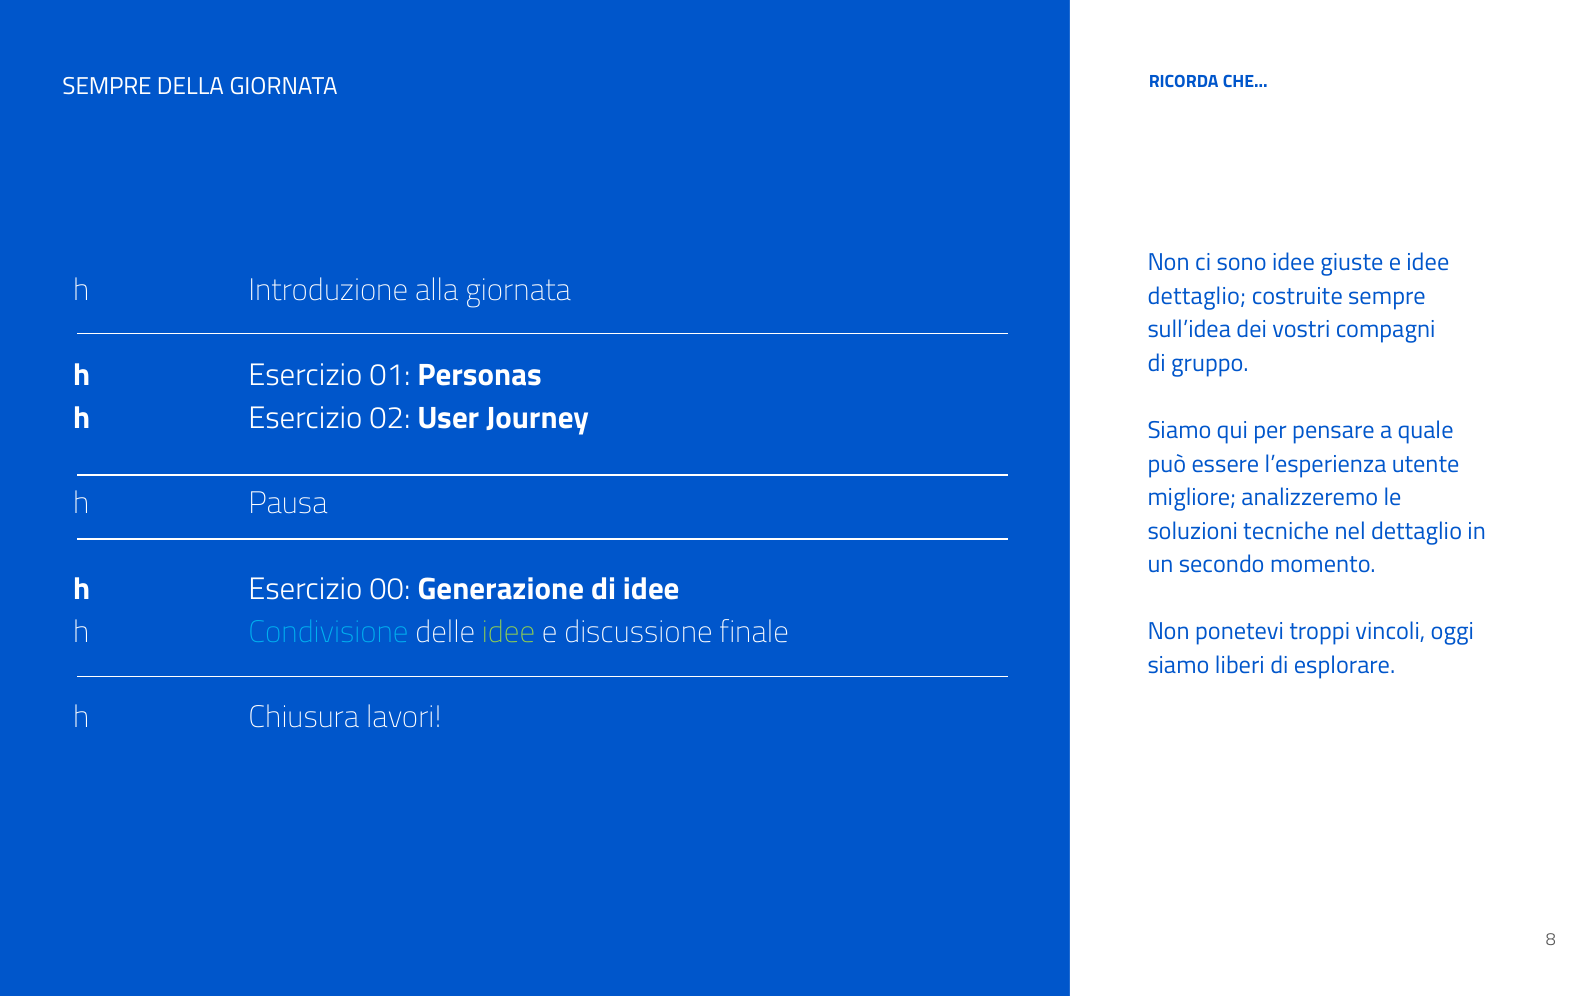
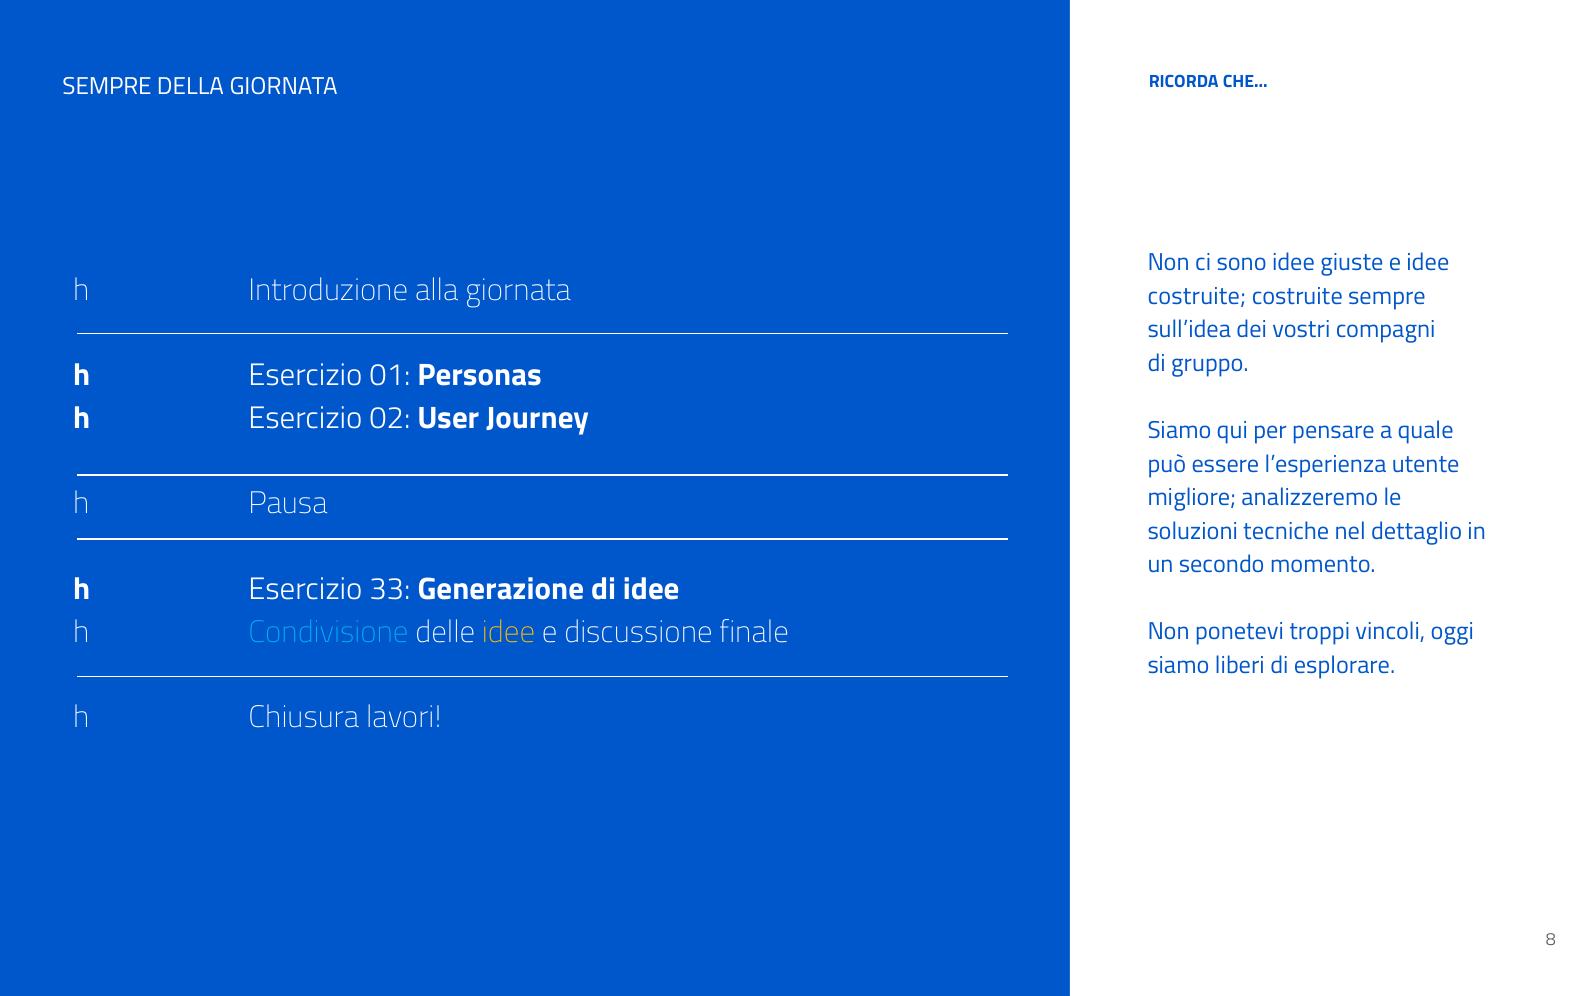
dettaglio: dettaglio -> costruite (1197, 296)
00: 00 -> 33 (390, 589)
idee colour: light green -> yellow (509, 632)
